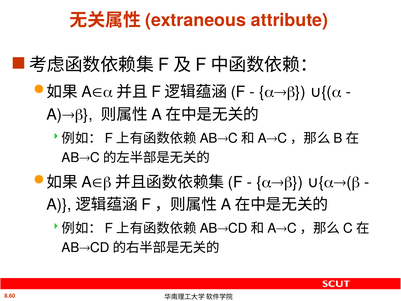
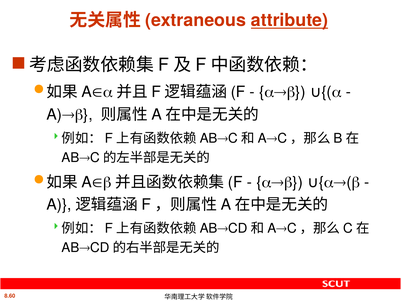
attribute underline: none -> present (290, 20)
